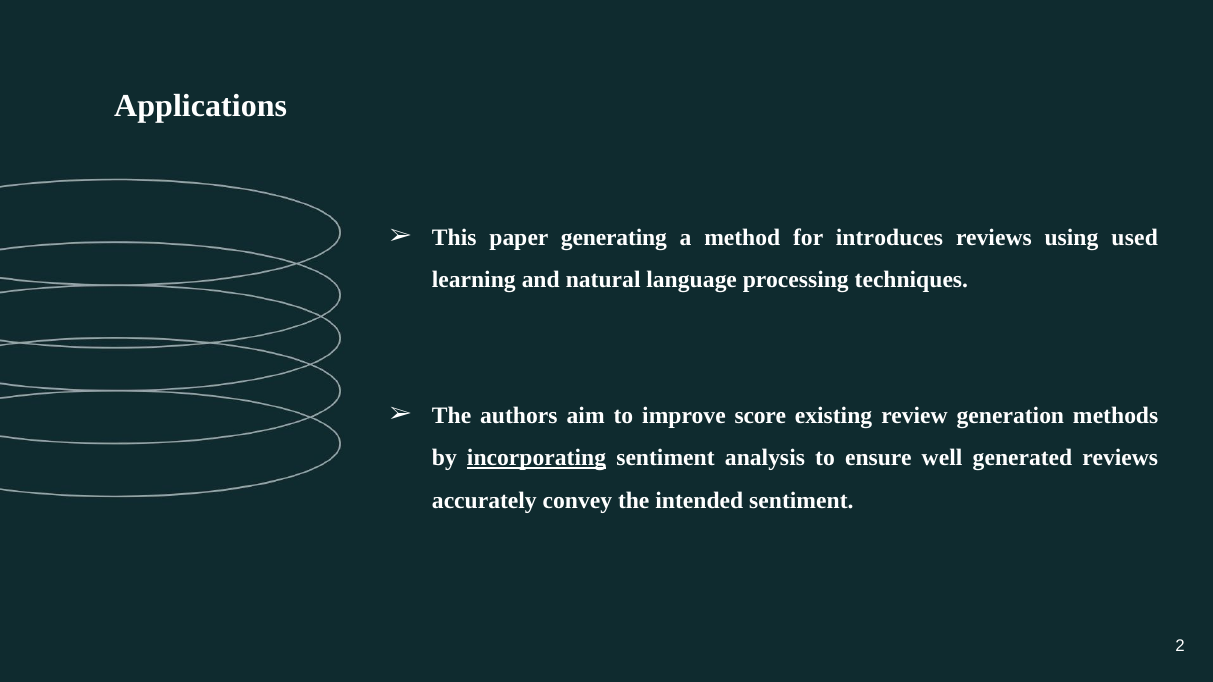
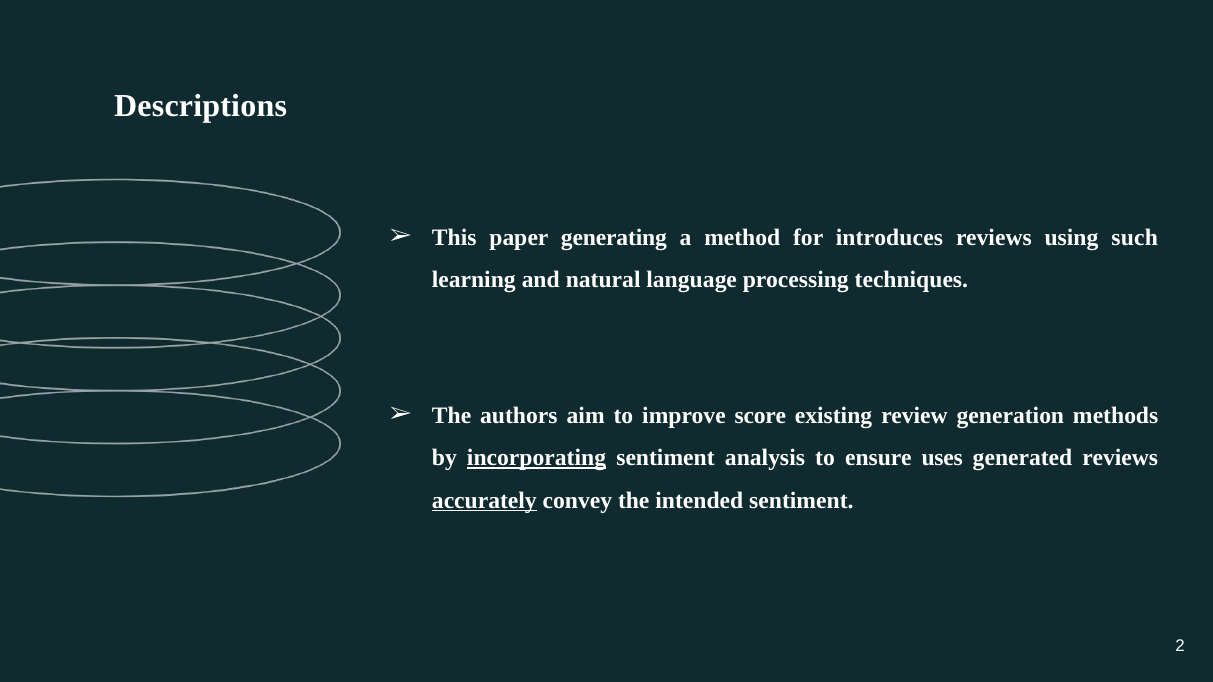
Applications: Applications -> Descriptions (201, 106)
used: used -> such (1135, 237)
well: well -> uses (942, 458)
accurately underline: none -> present (484, 501)
